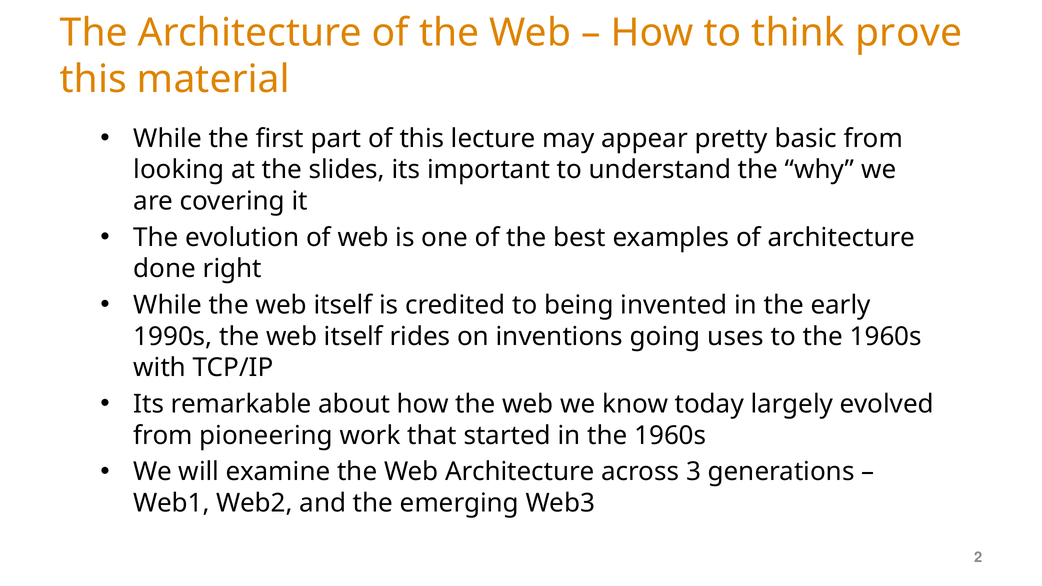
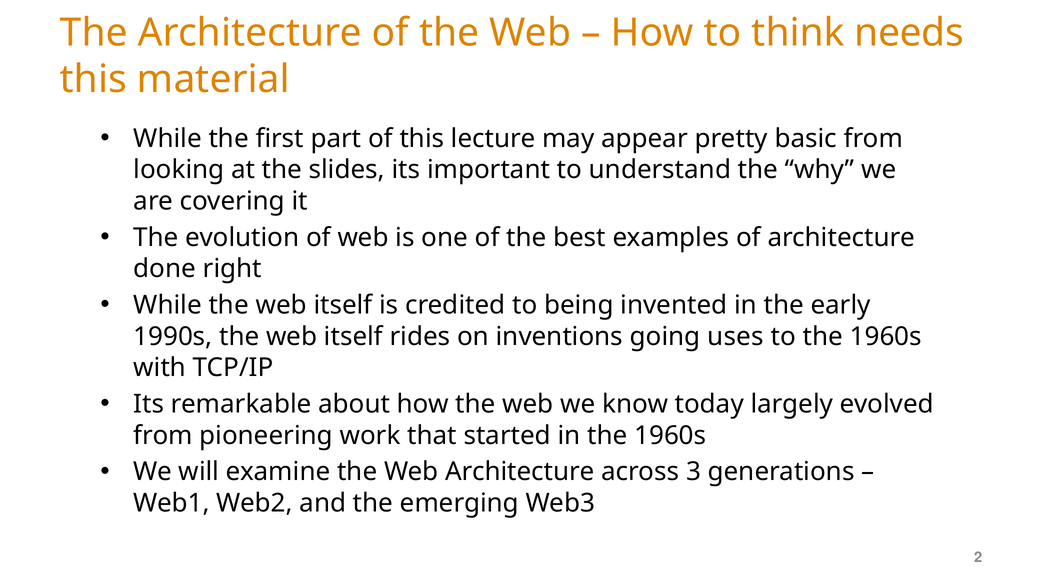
prove: prove -> needs (909, 33)
